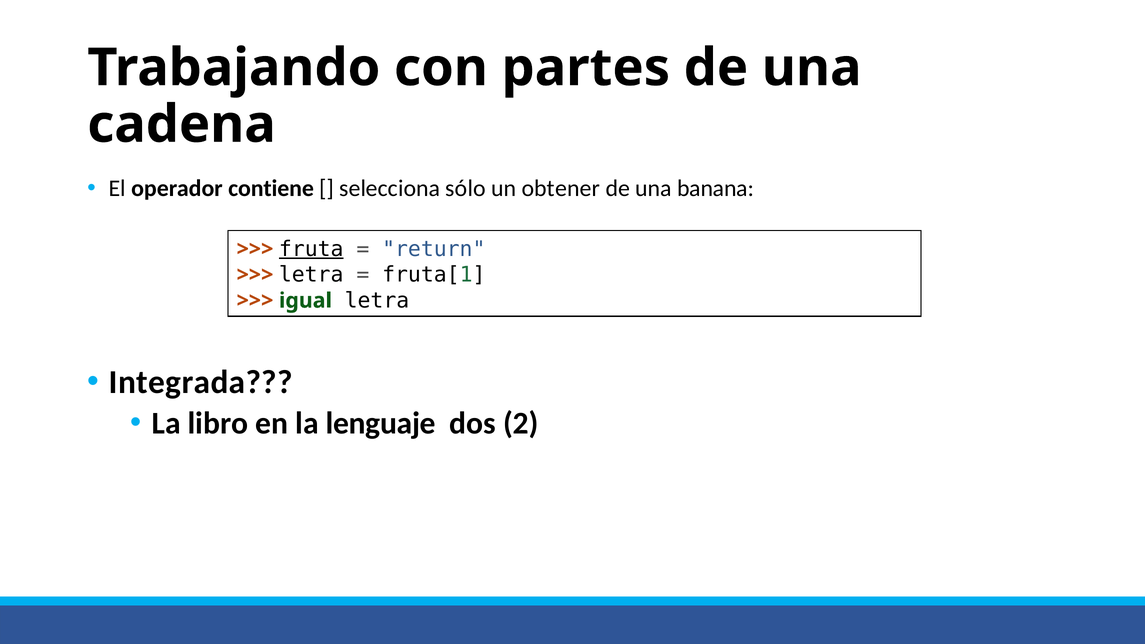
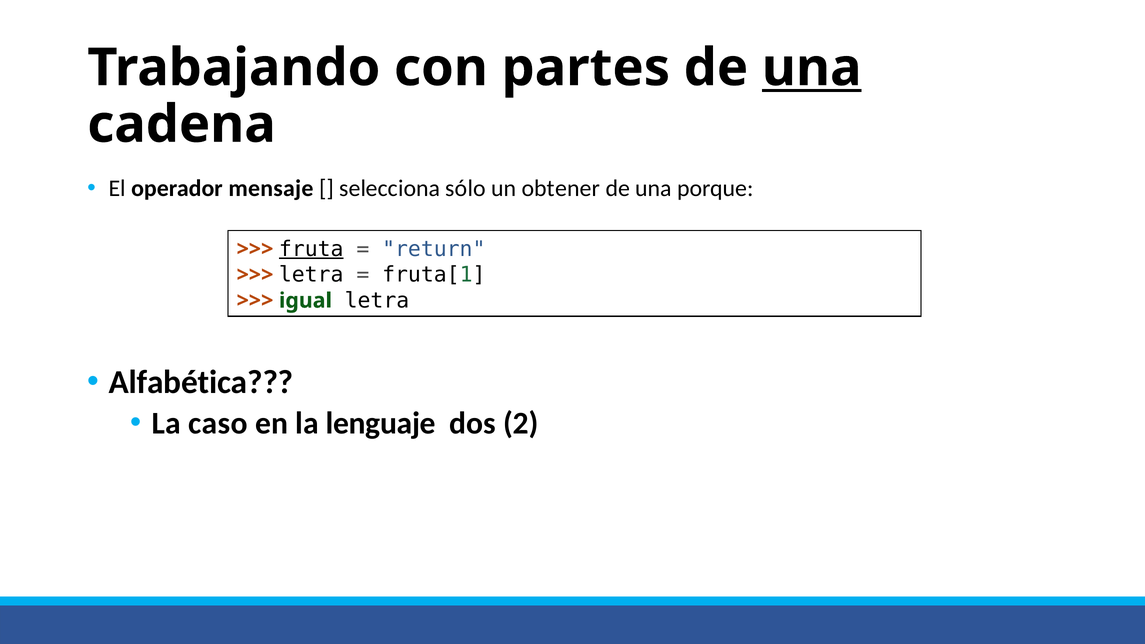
una underline: none -> present (812, 68)
contiene: contiene -> mensaje (271, 189)
banana: banana -> porque (715, 189)
Integrada: Integrada -> Alfabética (201, 382)
libro: libro -> caso (218, 423)
